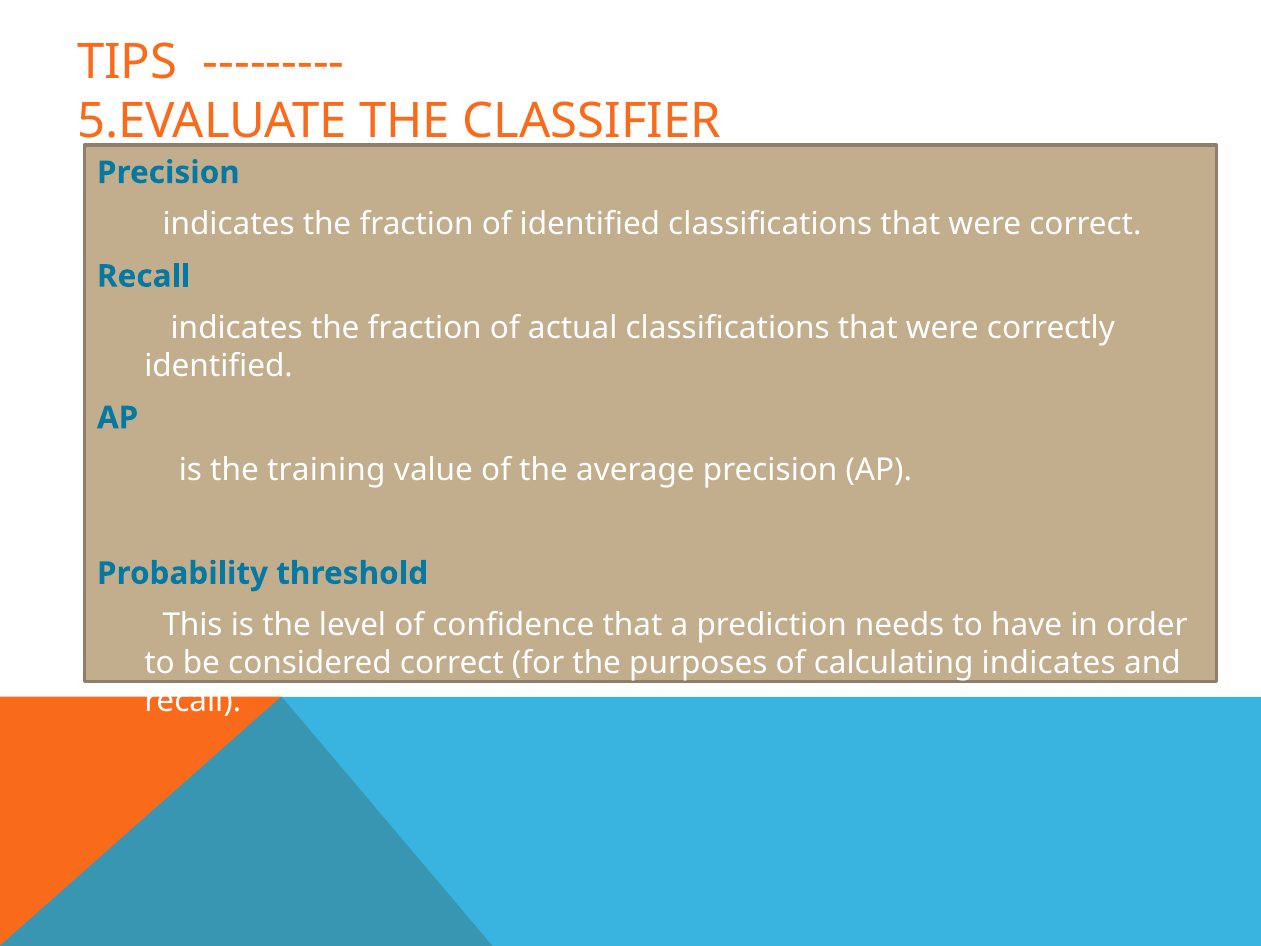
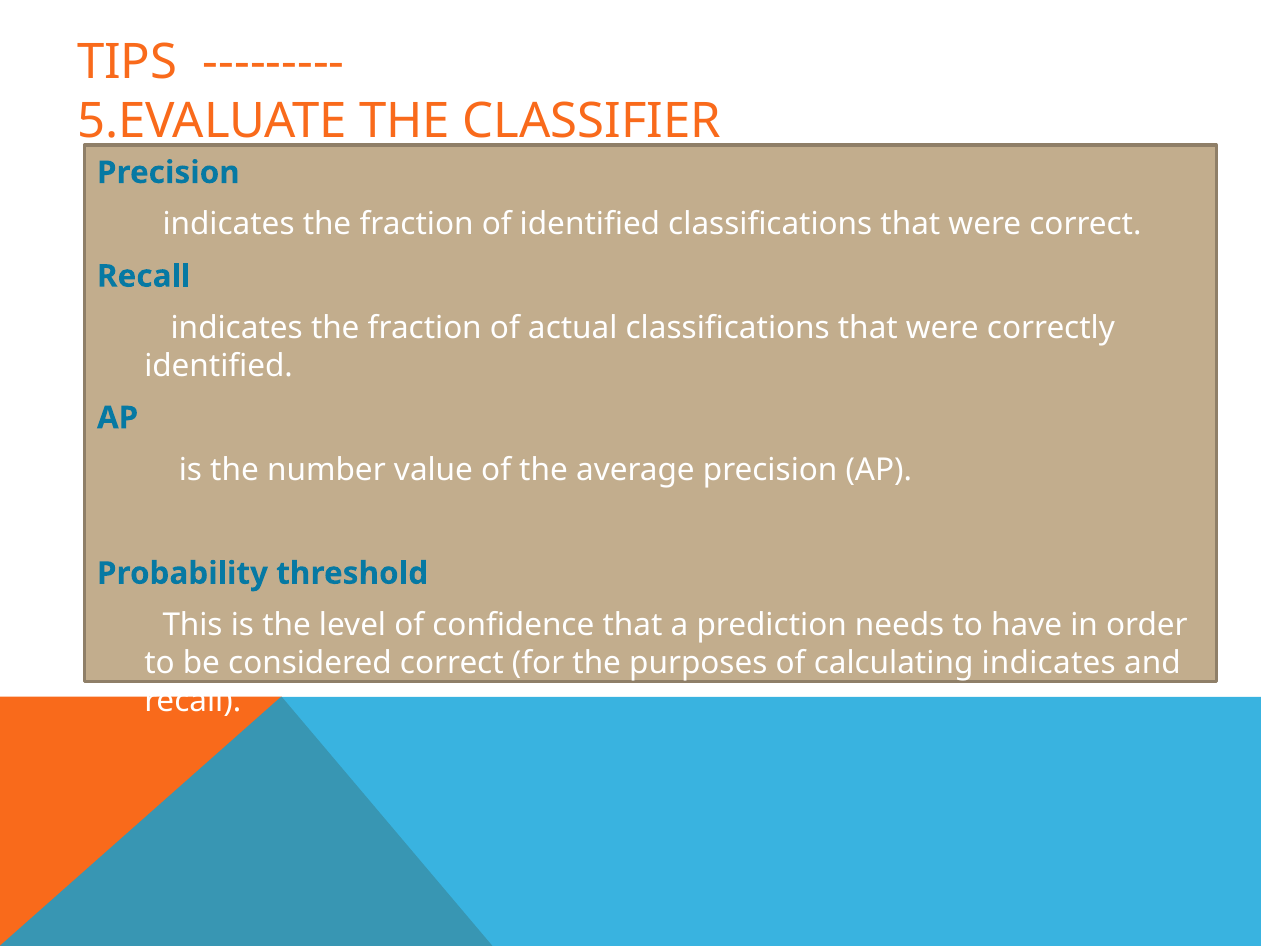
training: training -> number (326, 470)
